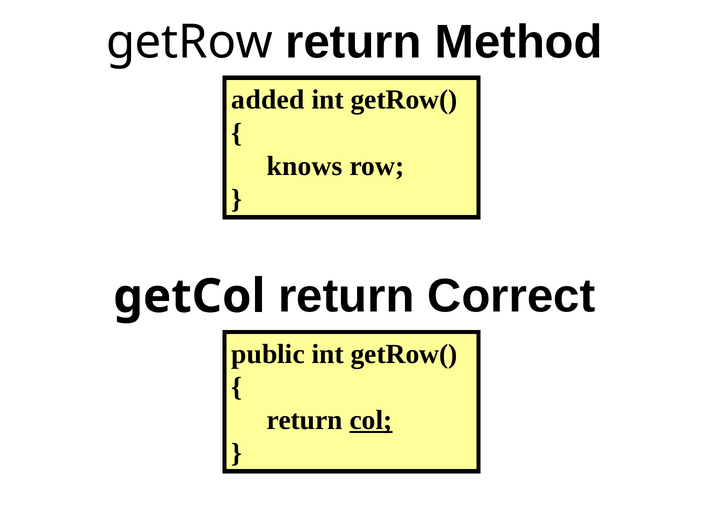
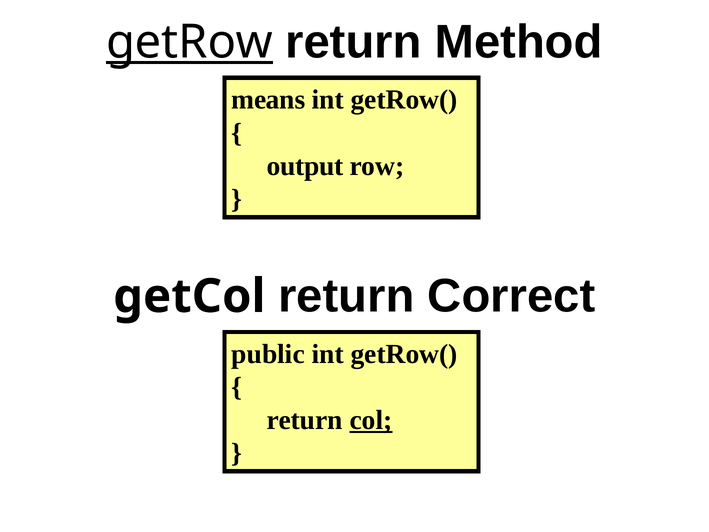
getRow underline: none -> present (190, 42)
added: added -> means (268, 100)
knows: knows -> output (305, 166)
